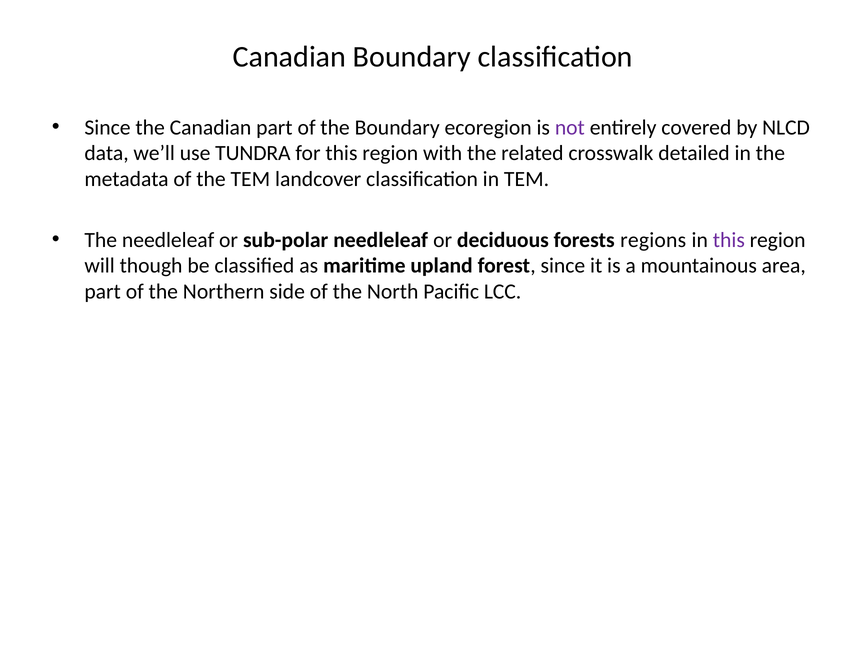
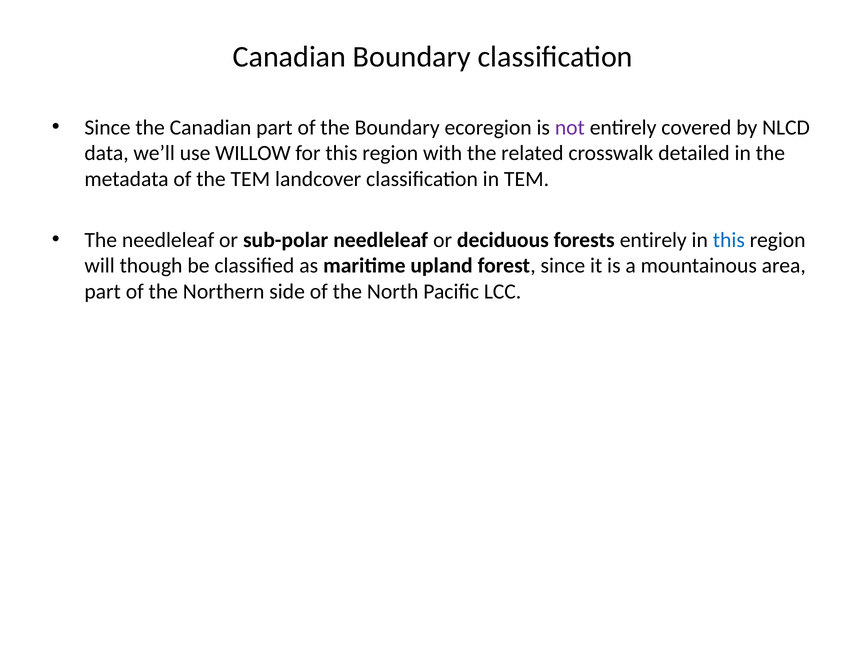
TUNDRA: TUNDRA -> WILLOW (253, 153)
forests regions: regions -> entirely (653, 240)
this colour: purple -> blue (729, 240)
